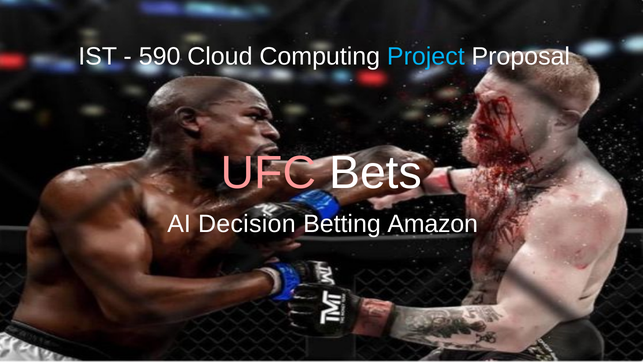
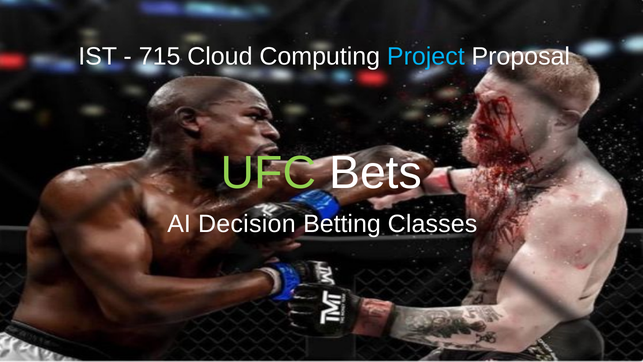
590: 590 -> 715 (160, 57)
UFC colour: pink -> light green (269, 173)
Amazon: Amazon -> Classes (433, 224)
